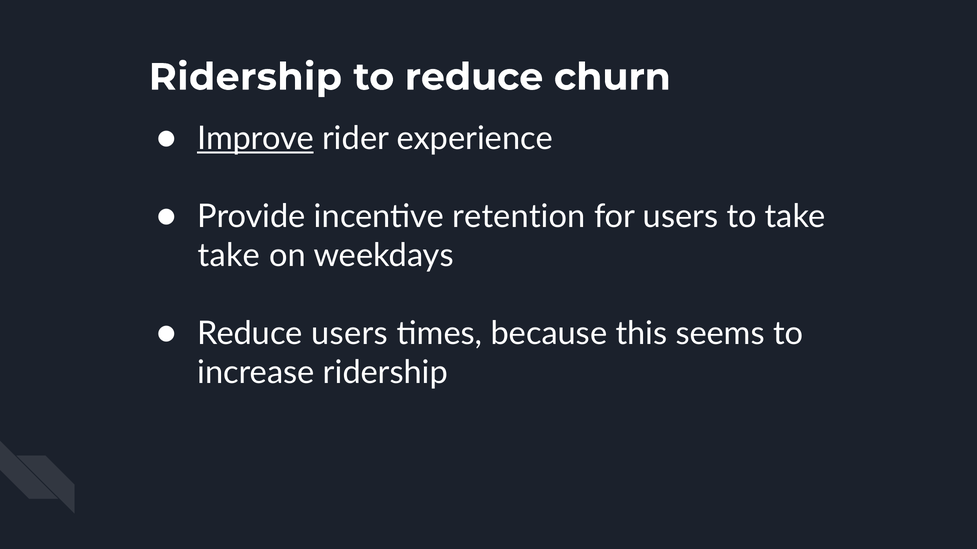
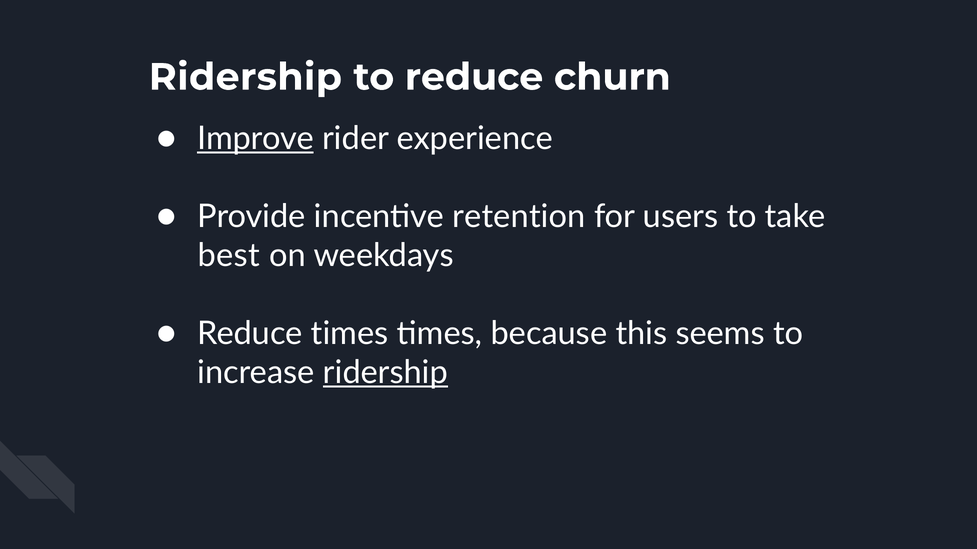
take: take -> best (229, 256)
Reduce users: users -> times (350, 334)
ridership underline: none -> present (385, 373)
